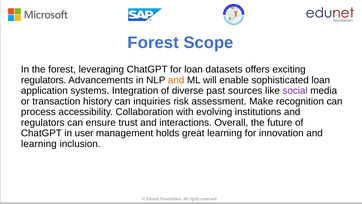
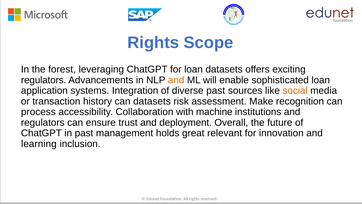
Forest: Forest -> Rights (153, 43)
social colour: purple -> orange (295, 90)
can inquiries: inquiries -> datasets (152, 101)
evolving: evolving -> machine (214, 112)
interactions: interactions -> deployment (186, 122)
in user: user -> past (84, 133)
great learning: learning -> relevant (225, 133)
